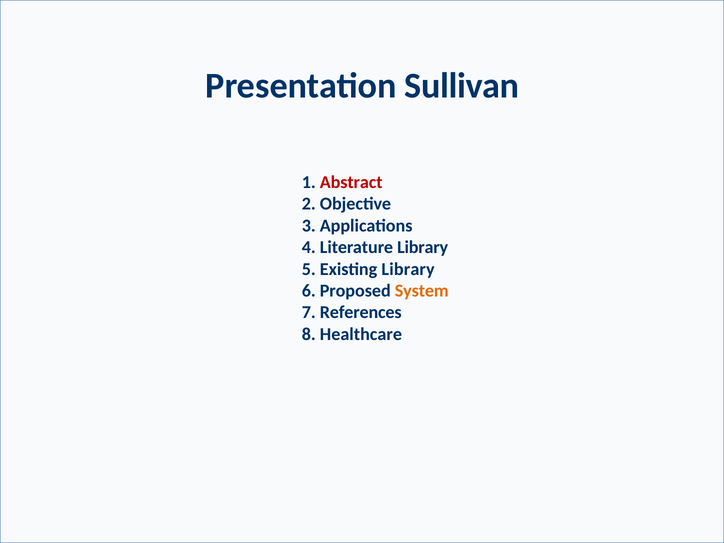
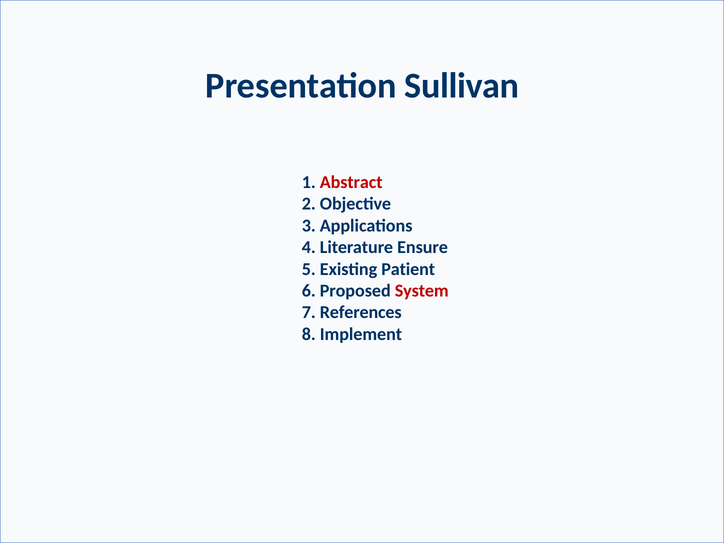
Literature Library: Library -> Ensure (423, 247)
Existing Library: Library -> Patient (408, 269)
System colour: orange -> red (422, 291)
Healthcare: Healthcare -> Implement (361, 334)
